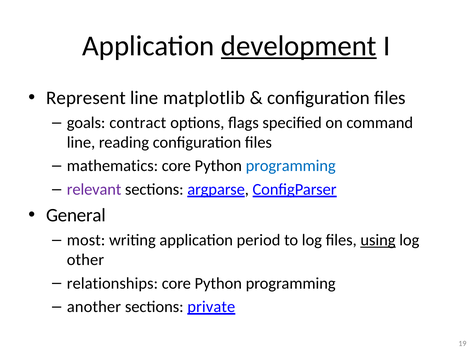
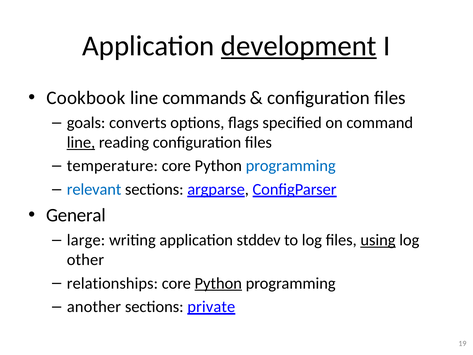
Represent: Represent -> Cookbook (86, 98)
matplotlib: matplotlib -> commands (204, 98)
contract: contract -> converts (138, 123)
line underline: none -> present (81, 142)
mathematics: mathematics -> temperature (112, 166)
relevant colour: purple -> blue (94, 189)
most: most -> large (86, 240)
period: period -> stddev (259, 240)
Python underline: none -> present (218, 283)
